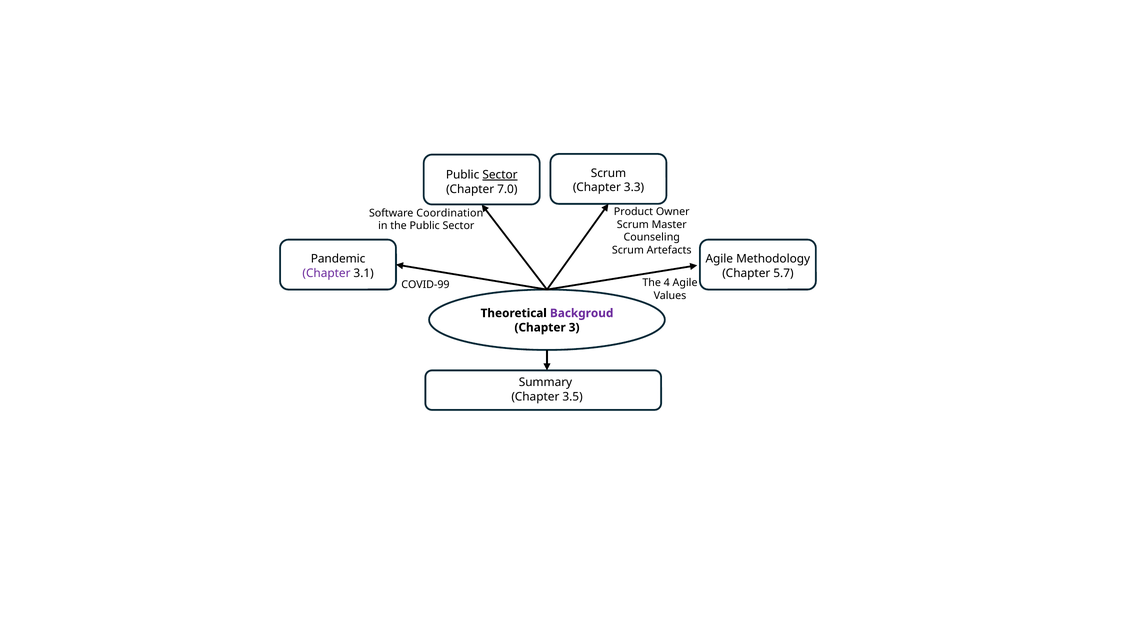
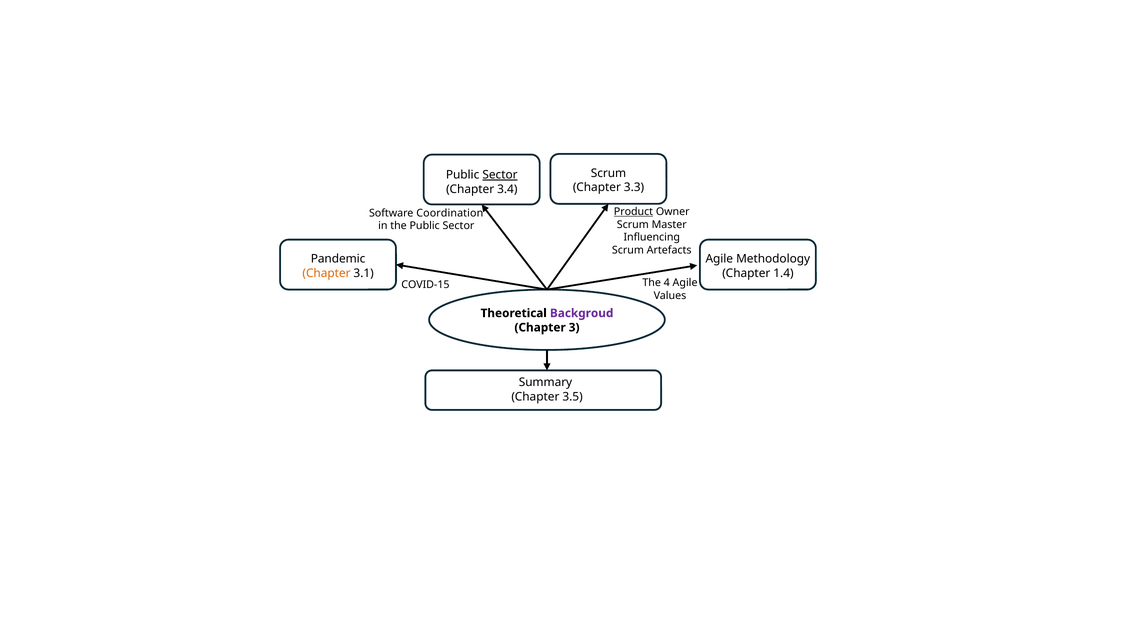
7.0: 7.0 -> 3.4 (507, 189)
Product underline: none -> present (633, 212)
Counseling: Counseling -> Influencing (652, 237)
Chapter colour: purple -> orange (327, 273)
5.7: 5.7 -> 1.4 (783, 273)
COVID-99: COVID-99 -> COVID-15 (425, 285)
